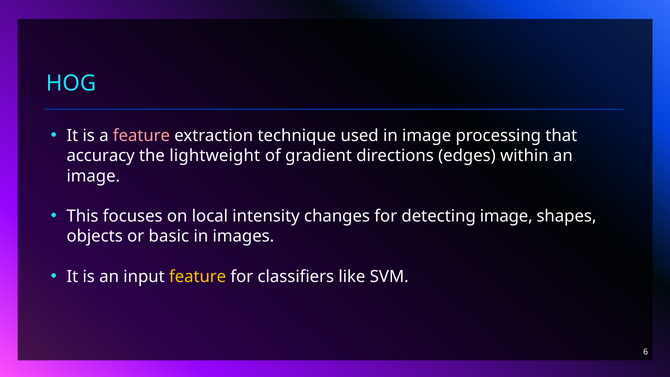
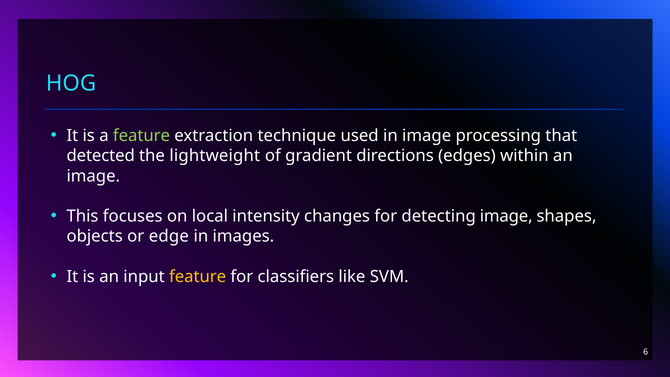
feature colour: pink -> light green (142, 136)
accuracy: accuracy -> detected (101, 156)
basic: basic -> edge (169, 236)
